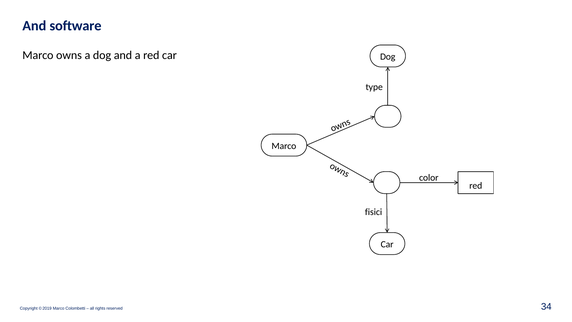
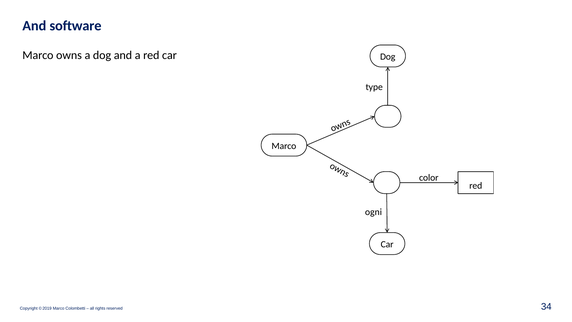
fisici: fisici -> ogni (374, 212)
